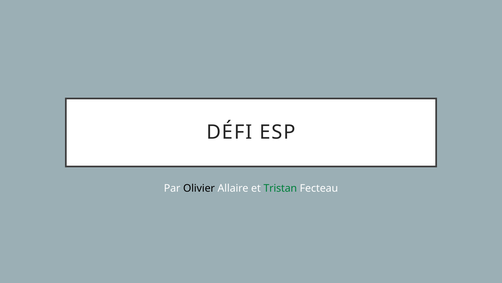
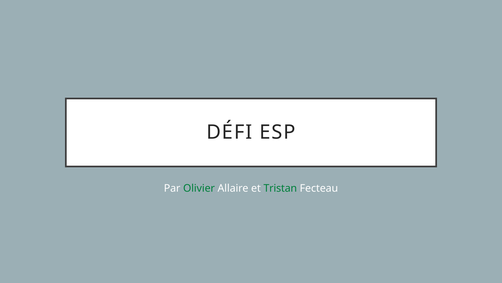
Olivier colour: black -> green (199, 188)
